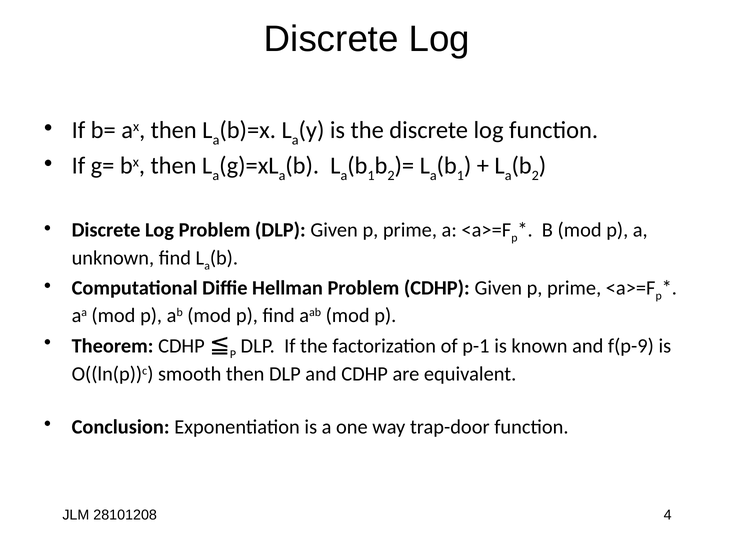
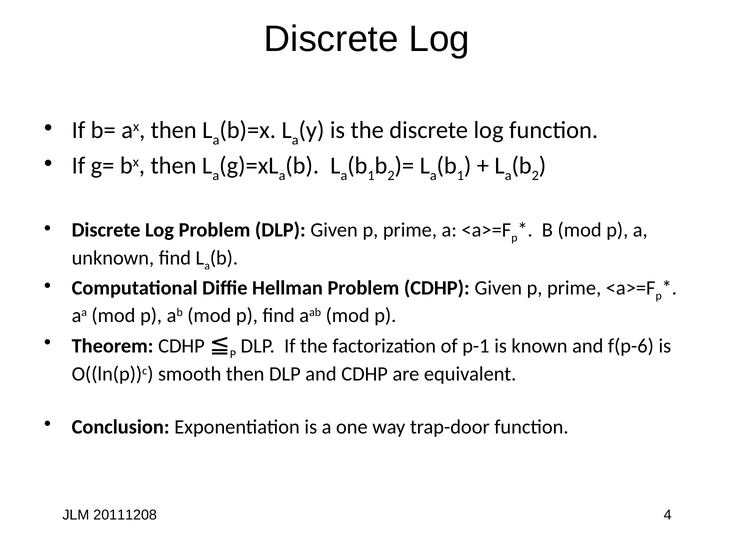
f(p-9: f(p-9 -> f(p-6 (631, 346)
28101208: 28101208 -> 20111208 (125, 515)
